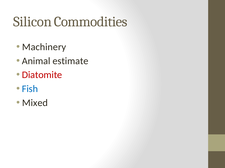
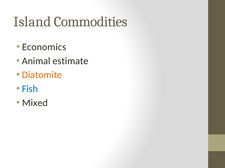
Silicon: Silicon -> Island (32, 22)
Machinery: Machinery -> Economics (44, 47)
Diatomite colour: red -> orange (42, 75)
